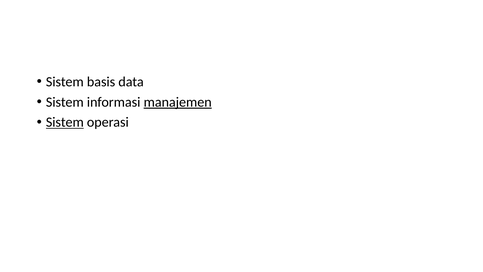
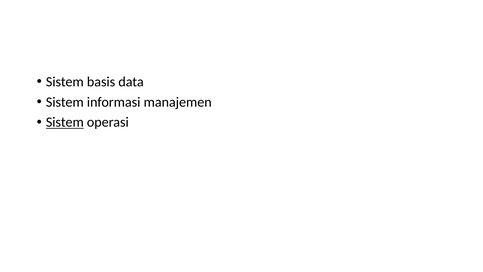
manajemen underline: present -> none (178, 102)
